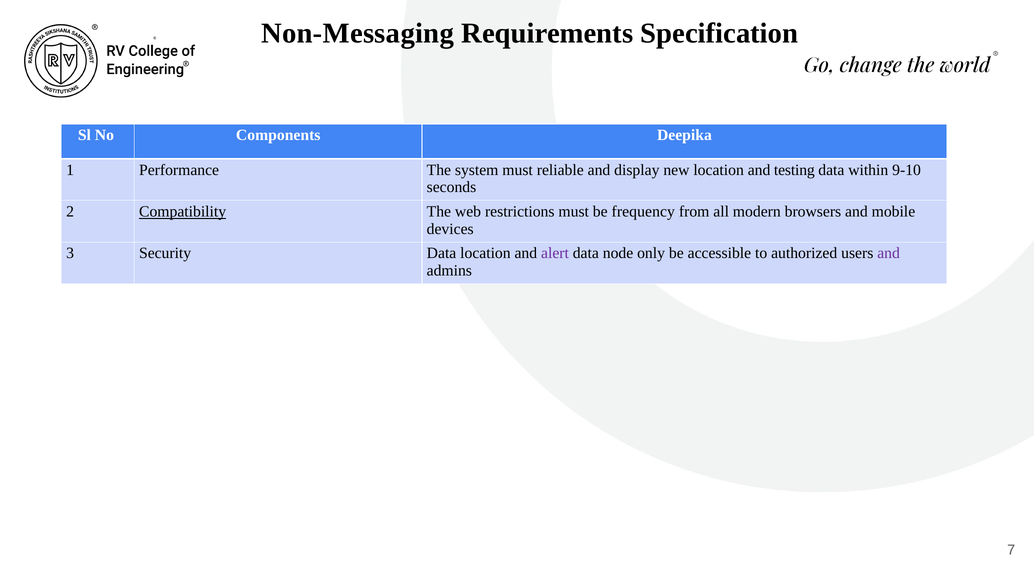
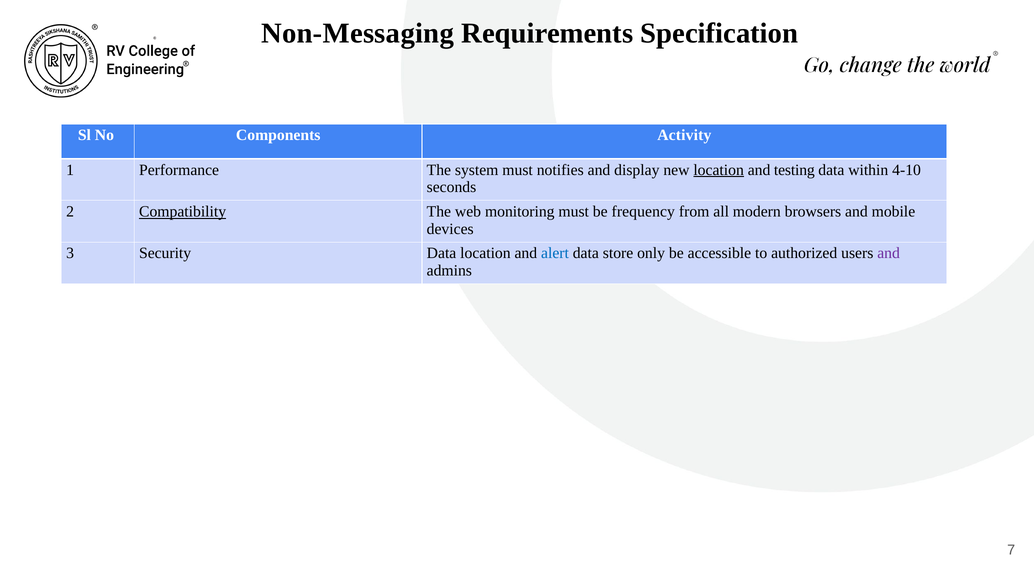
Deepika: Deepika -> Activity (684, 135)
reliable: reliable -> notifies (560, 170)
location underline: none -> present (719, 170)
9-10: 9-10 -> 4-10 (907, 170)
restrictions: restrictions -> monitoring (520, 212)
alert colour: purple -> blue (555, 254)
node: node -> store (618, 254)
